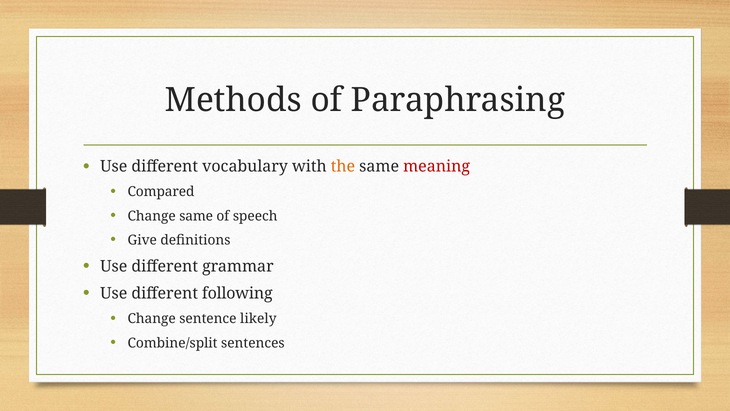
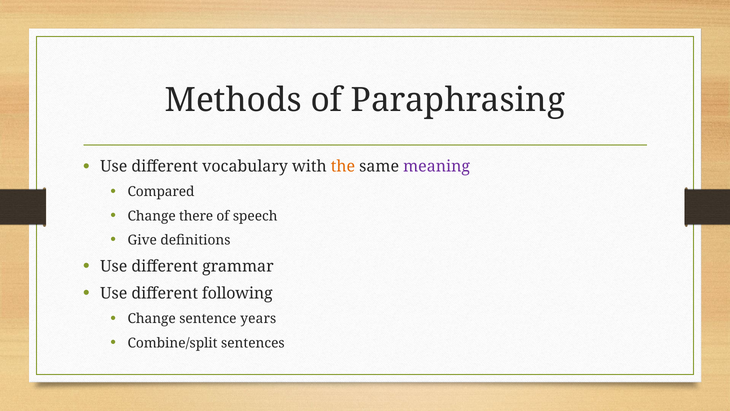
meaning colour: red -> purple (437, 167)
Change same: same -> there (196, 216)
likely: likely -> years (258, 319)
